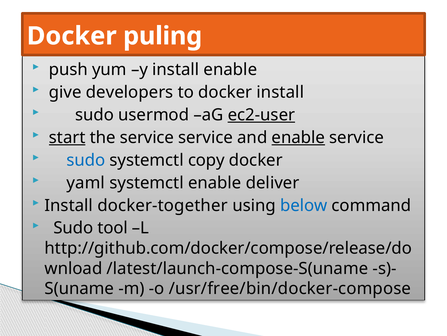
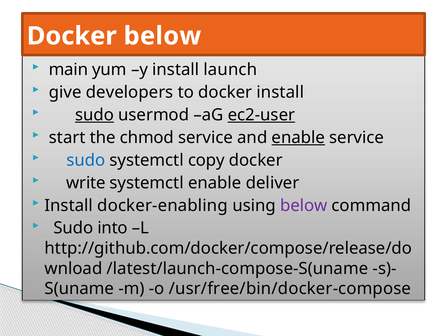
Docker puling: puling -> below (162, 36)
push: push -> main (68, 69)
install enable: enable -> launch (230, 69)
sudo underline: none -> present (95, 115)
start underline: present -> none (67, 137)
the service: service -> chmod (147, 137)
yaml: yaml -> write (86, 182)
docker-together: docker-together -> docker-enabling (163, 205)
below colour: blue -> purple (304, 205)
tool: tool -> into (113, 228)
